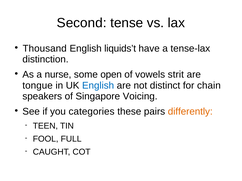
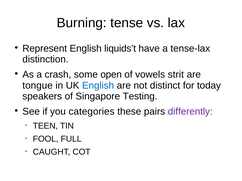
Second: Second -> Burning (82, 23)
Thousand: Thousand -> Represent (45, 49)
nurse: nurse -> crash (58, 75)
chain: chain -> today (209, 86)
Voicing: Voicing -> Testing (140, 97)
differently colour: orange -> purple (190, 112)
